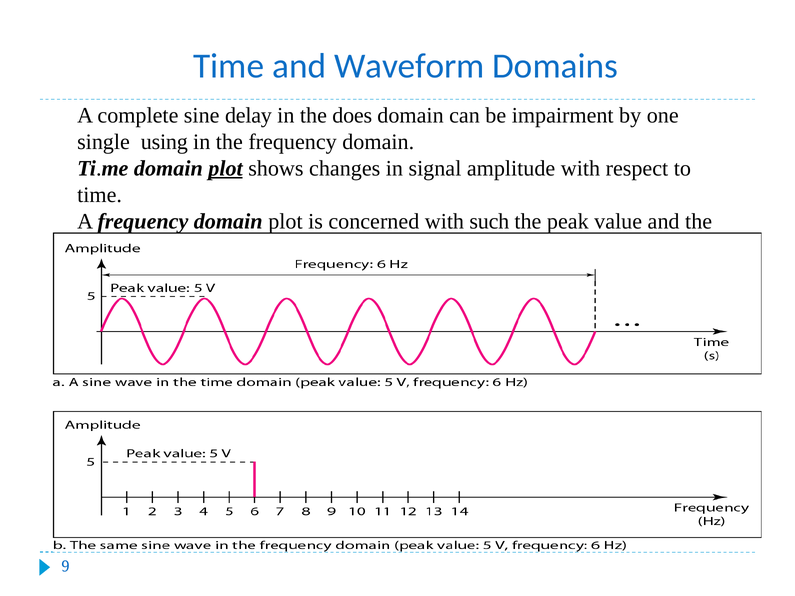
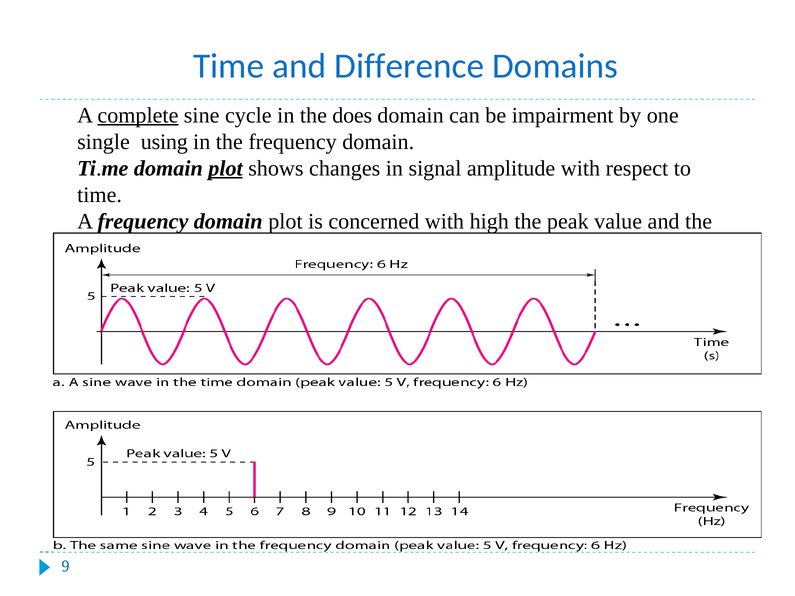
Waveform: Waveform -> Difference (409, 66)
complete underline: none -> present (138, 115)
delay: delay -> cycle (248, 115)
such: such -> high (489, 221)
